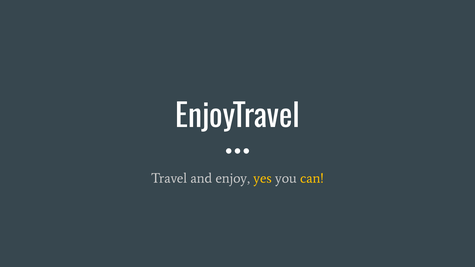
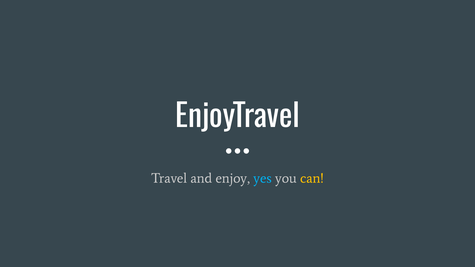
yes colour: yellow -> light blue (262, 178)
